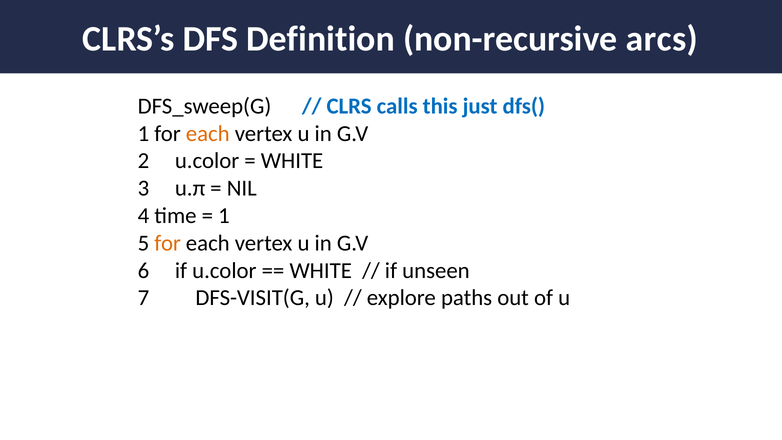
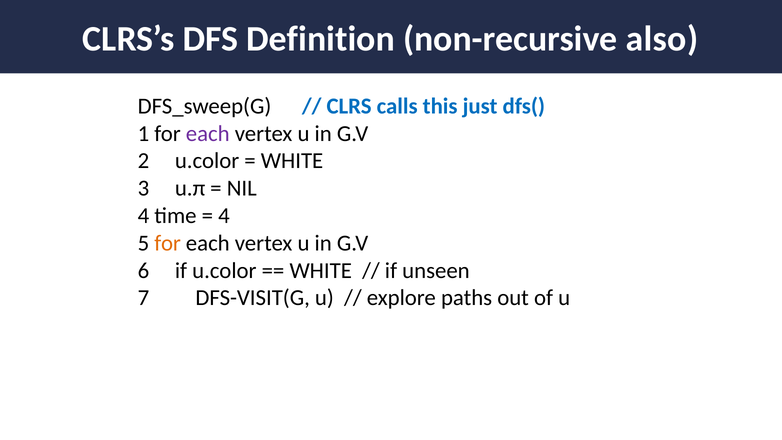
arcs: arcs -> also (662, 39)
each colour: orange -> purple (208, 134)
1: 1 -> 4 (224, 216)
